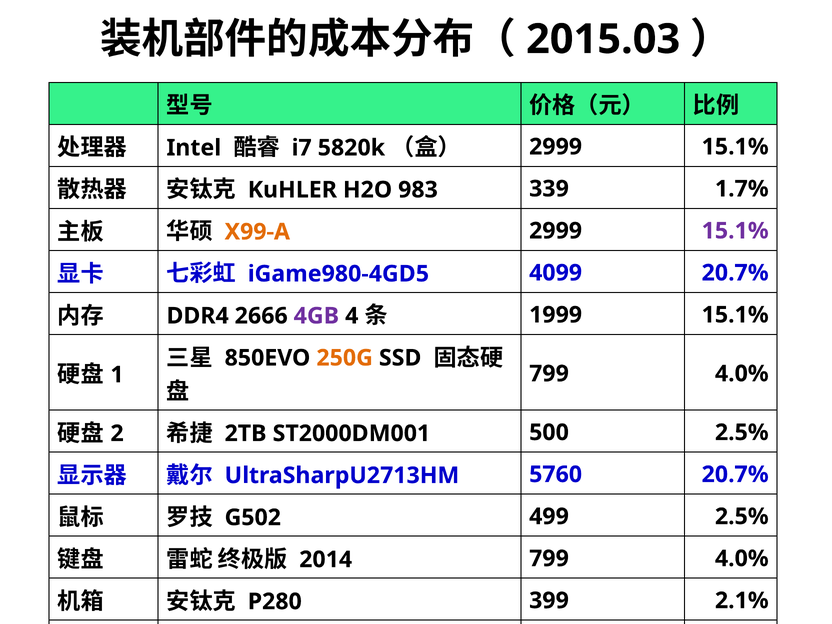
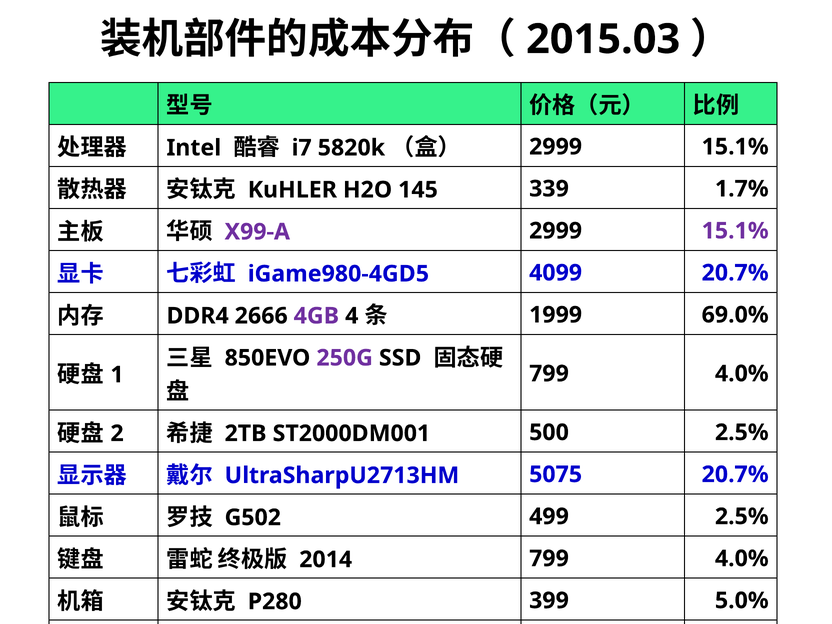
983: 983 -> 145 (418, 190)
X99-A colour: orange -> purple (257, 232)
1999 15.1%: 15.1% -> 69.0% (735, 315)
250G colour: orange -> purple (345, 358)
5760: 5760 -> 5075 (556, 474)
2.1%: 2.1% -> 5.0% (742, 601)
